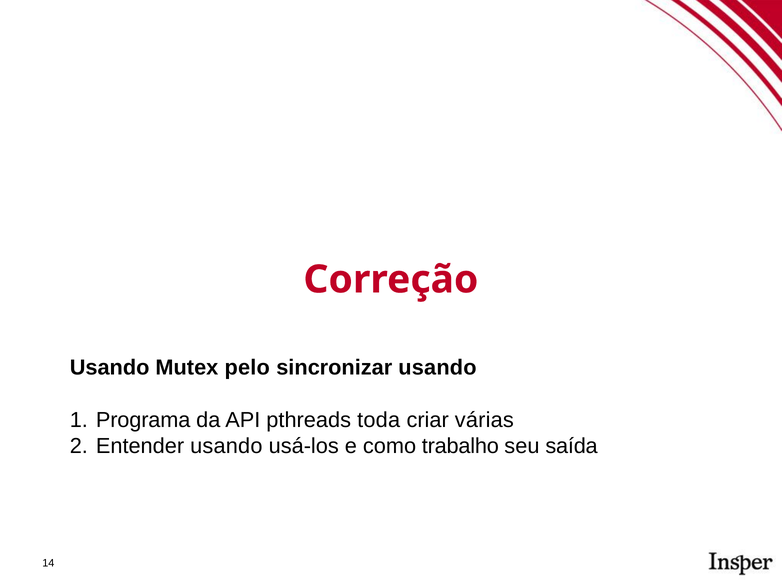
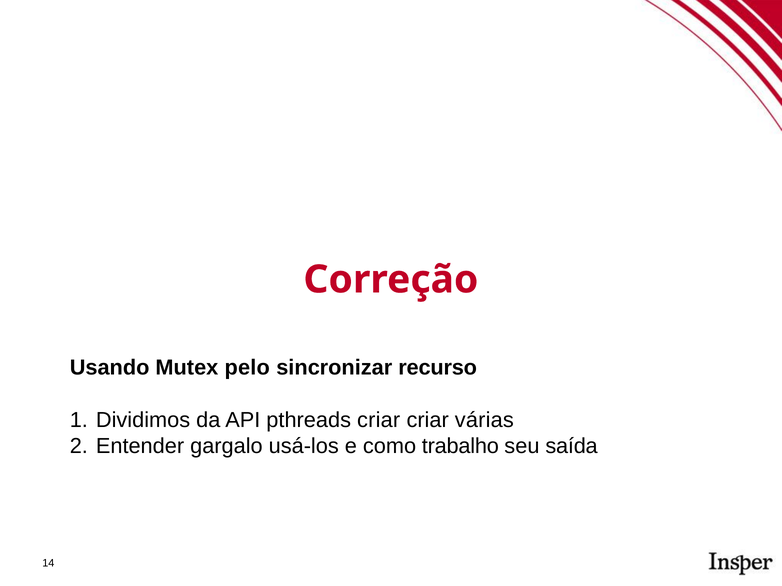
sincronizar usando: usando -> recurso (438, 368)
Programa: Programa -> Dividimos (143, 420)
pthreads toda: toda -> criar (379, 420)
Entender usando: usando -> gargalo (226, 446)
